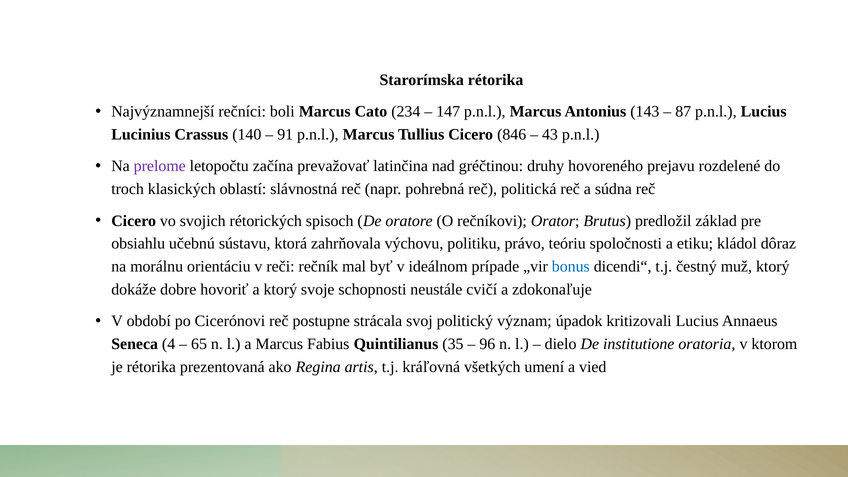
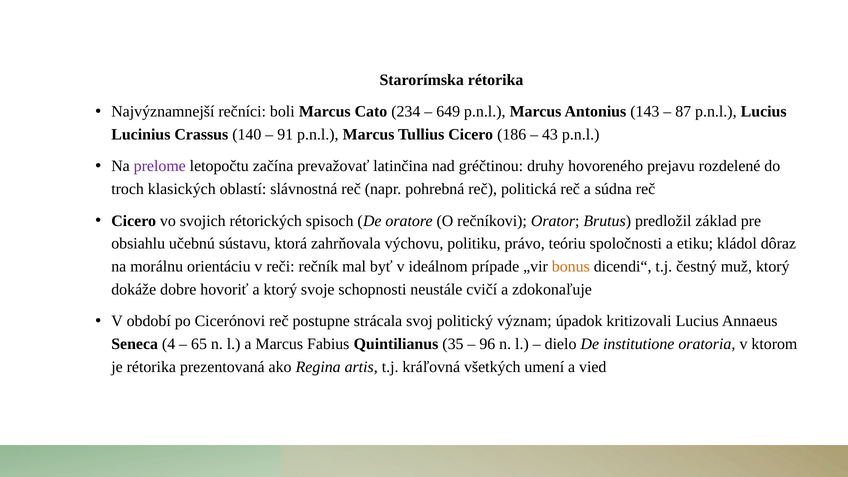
147: 147 -> 649 (448, 112)
846: 846 -> 186 (512, 135)
bonus colour: blue -> orange (571, 267)
